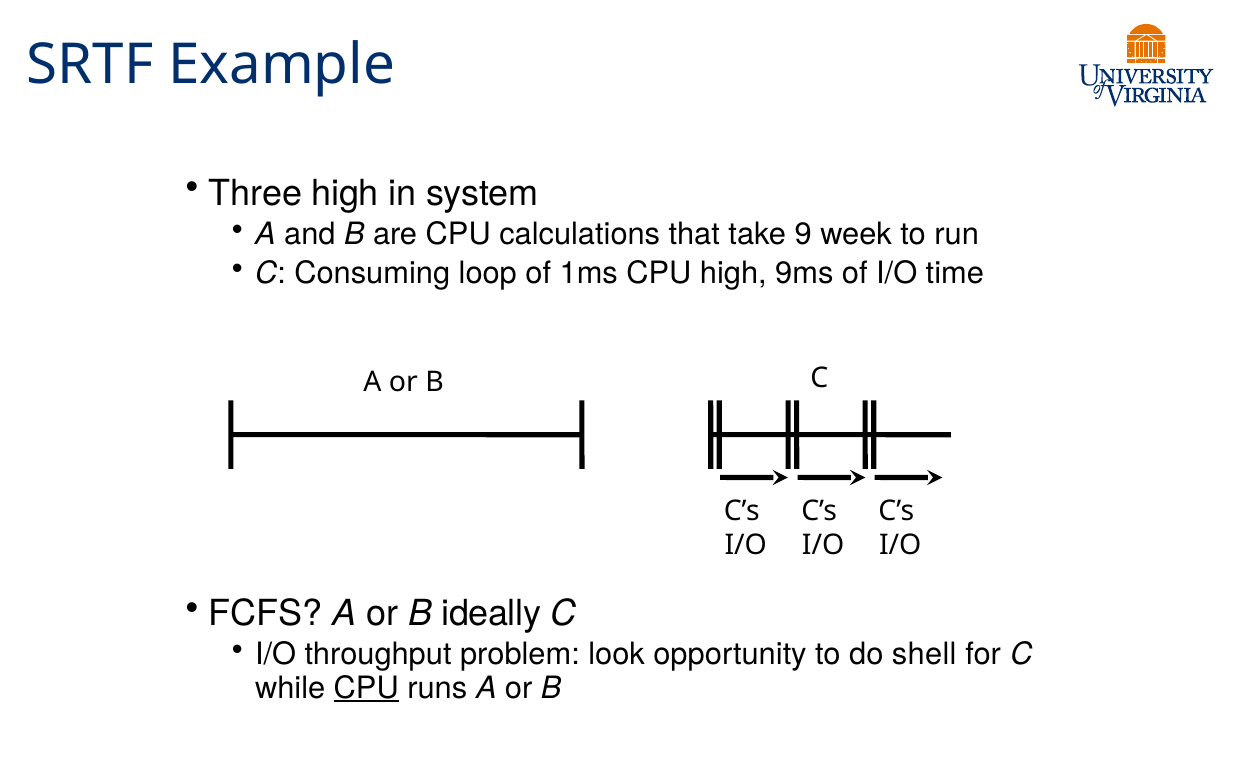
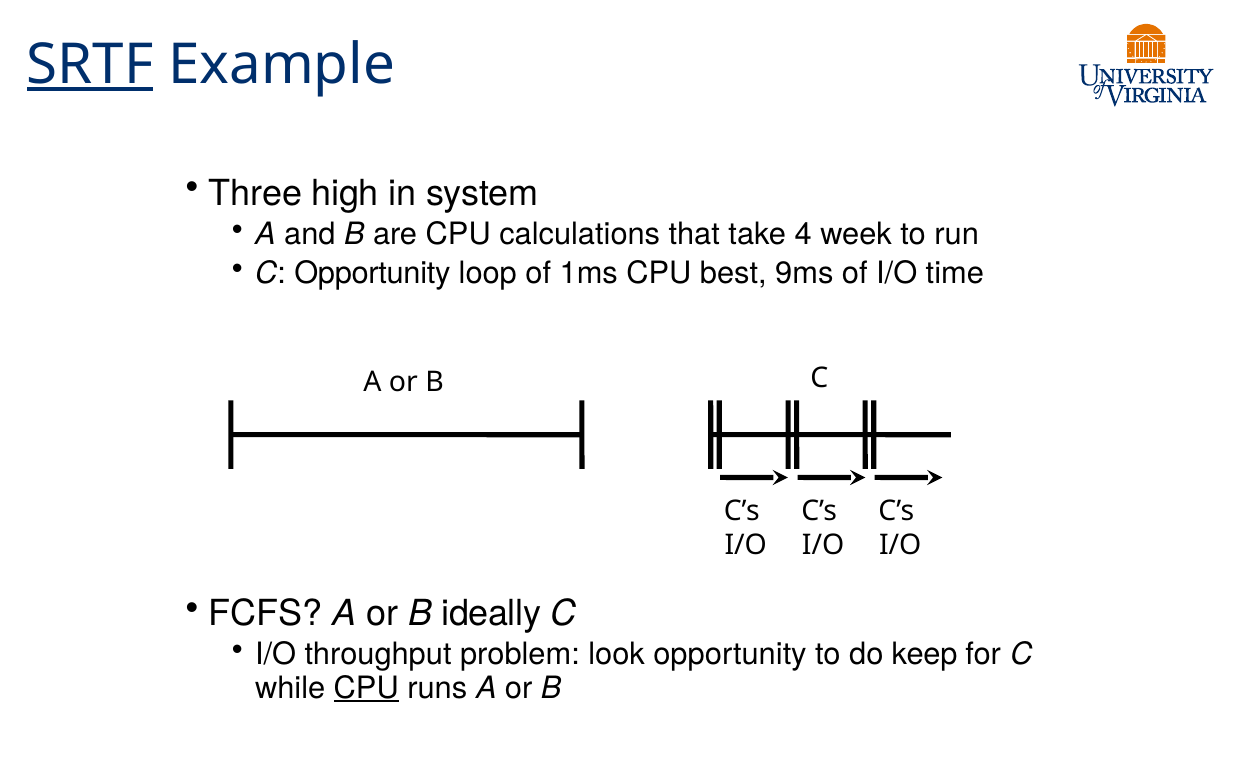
SRTF underline: none -> present (90, 65)
9: 9 -> 4 (803, 235)
C Consuming: Consuming -> Opportunity (372, 274)
CPU high: high -> best (733, 274)
shell: shell -> keep (925, 655)
